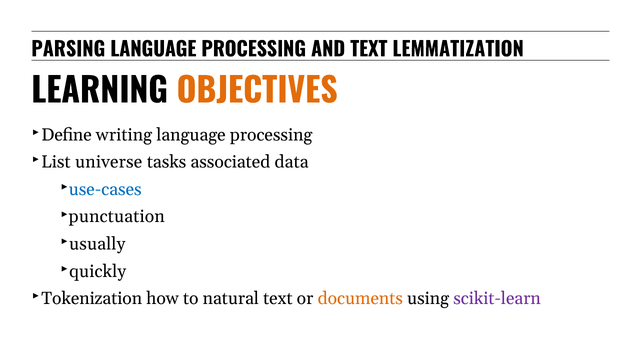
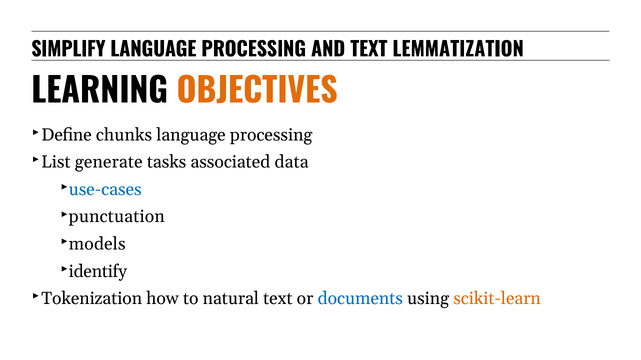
PARSING: PARSING -> SIMPLIFY (68, 50)
writing: writing -> chunks (124, 135)
universe: universe -> generate (109, 162)
usually: usually -> models (97, 244)
quickly: quickly -> identify (98, 271)
documents colour: orange -> blue (360, 299)
scikit-learn colour: purple -> orange (497, 299)
